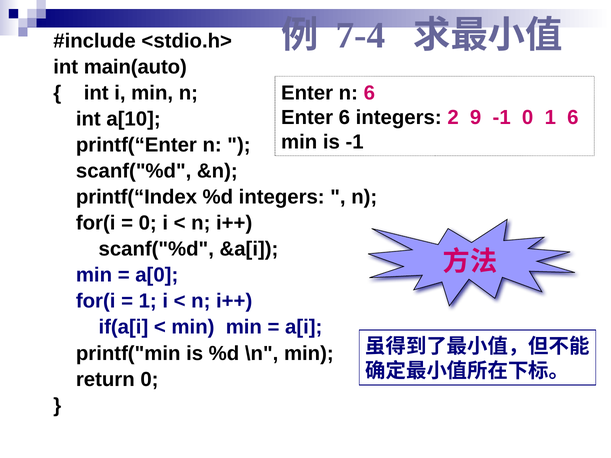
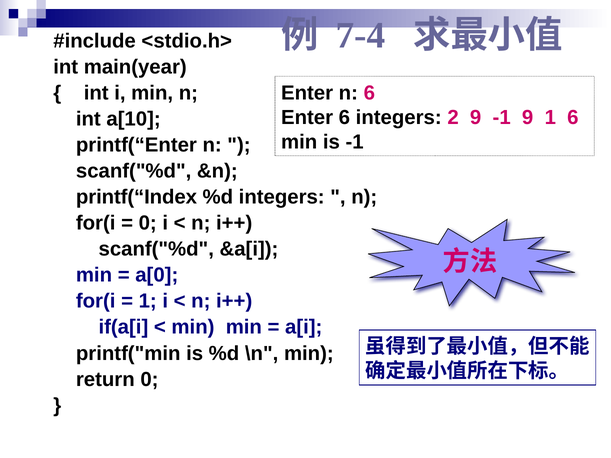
main(auto: main(auto -> main(year (135, 67)
-1 0: 0 -> 9 (528, 118)
